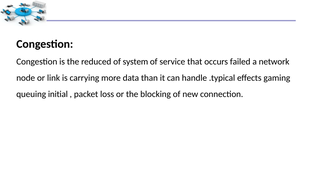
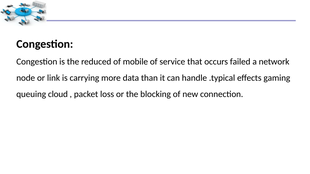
system: system -> mobile (135, 62)
initial: initial -> cloud (58, 94)
